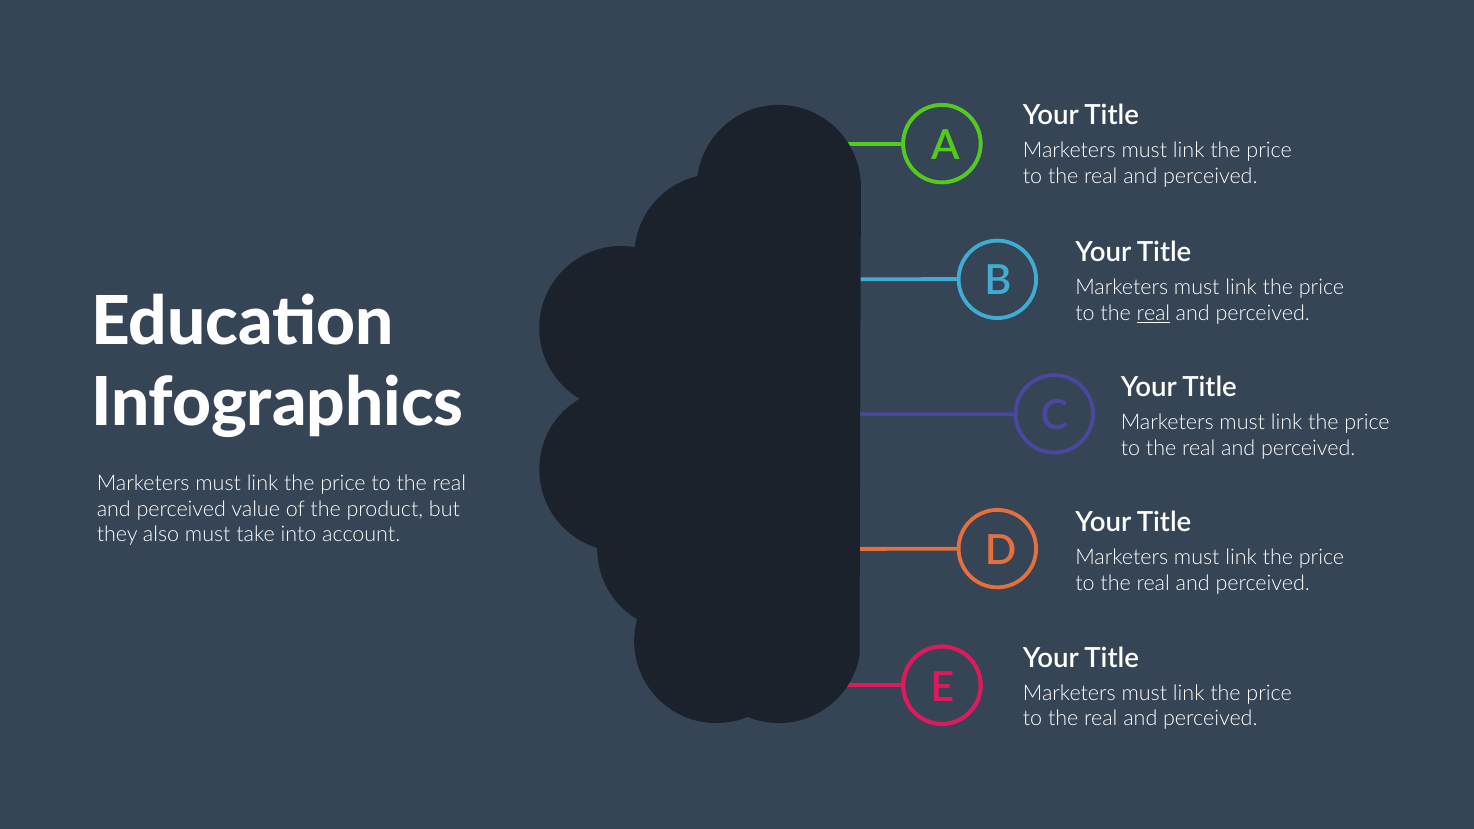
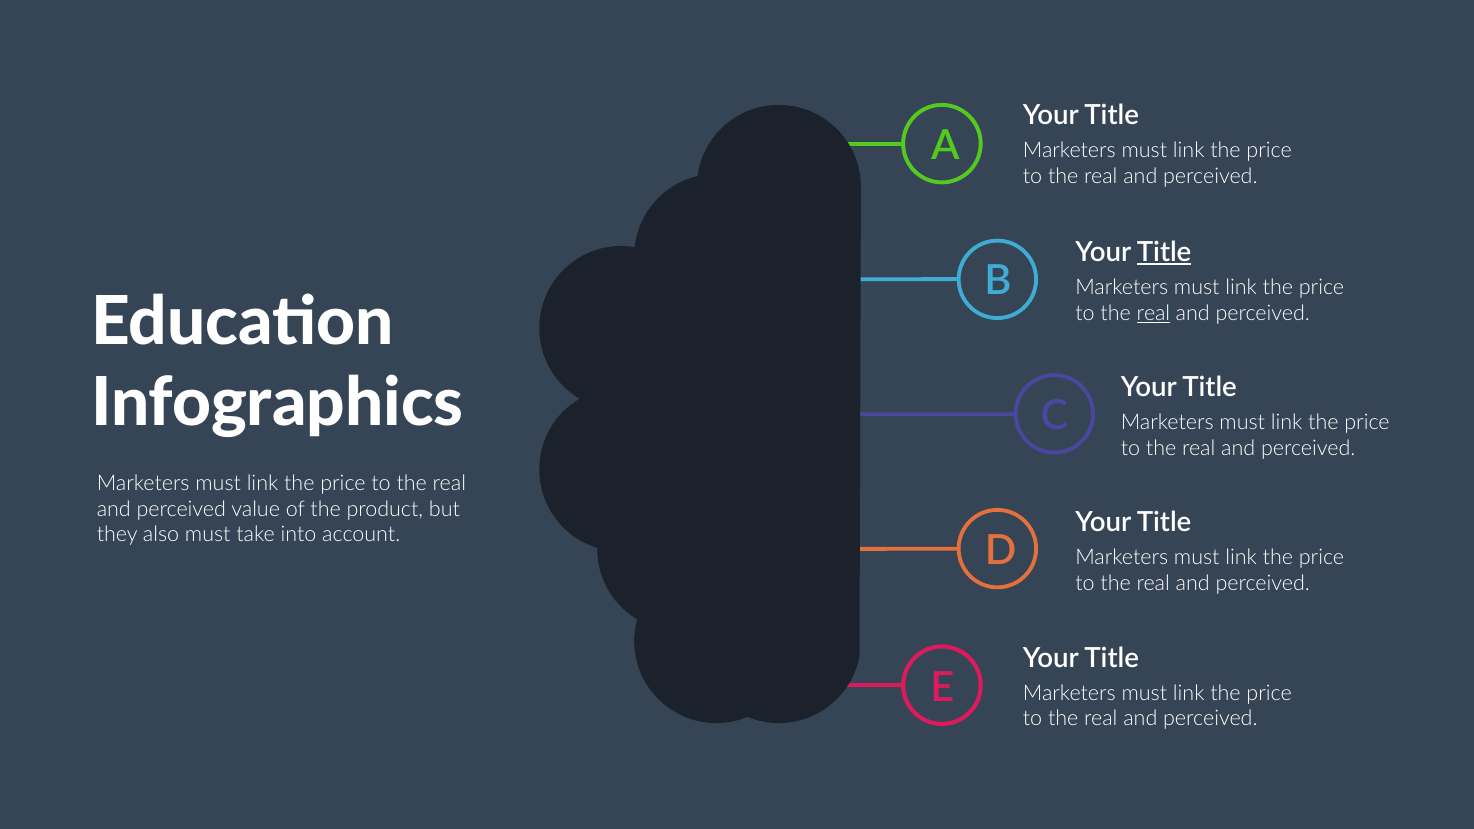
Title underline: none -> present (1164, 252)
